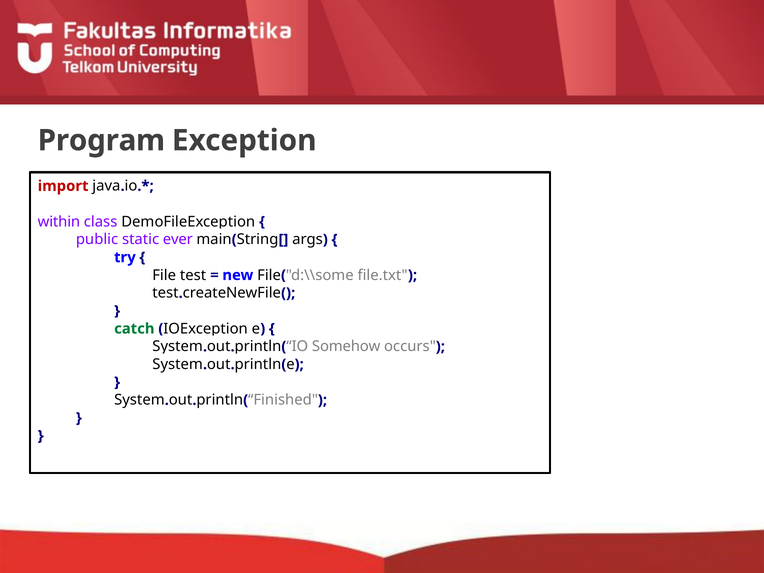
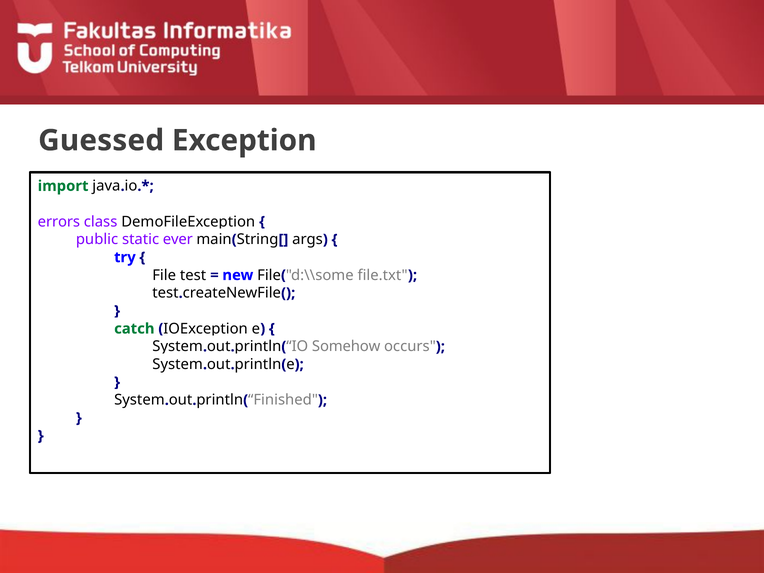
Program: Program -> Guessed (101, 140)
import colour: red -> green (63, 186)
within: within -> errors (59, 222)
